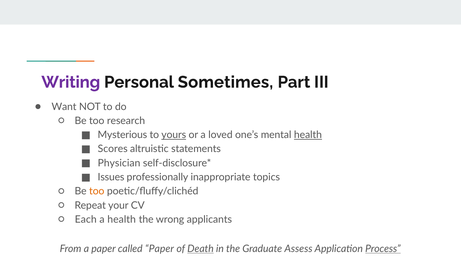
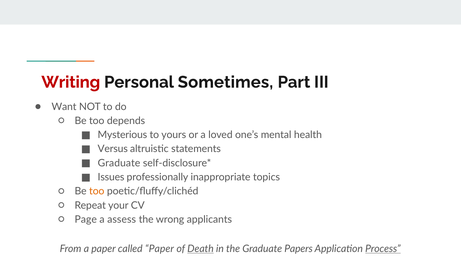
Writing colour: purple -> red (71, 82)
research: research -> depends (126, 121)
yours underline: present -> none (174, 135)
health underline: present -> none (308, 135)
Scores: Scores -> Versus (113, 149)
Physician: Physician -> Graduate (119, 163)
Each: Each -> Page (86, 220)
a health: health -> assess (122, 220)
Assess: Assess -> Papers (299, 249)
